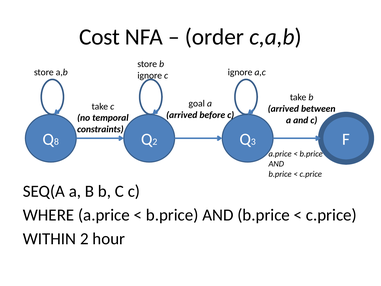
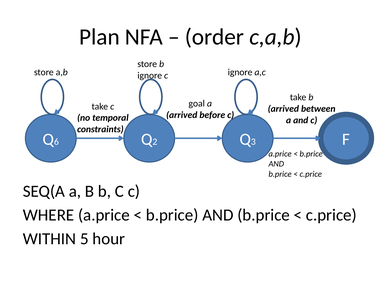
Cost: Cost -> Plan (99, 37)
8: 8 -> 6 (56, 142)
WITHIN 2: 2 -> 5 (84, 239)
